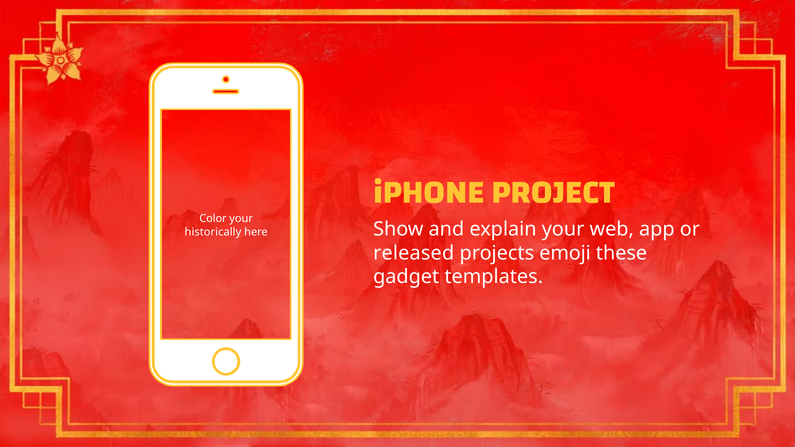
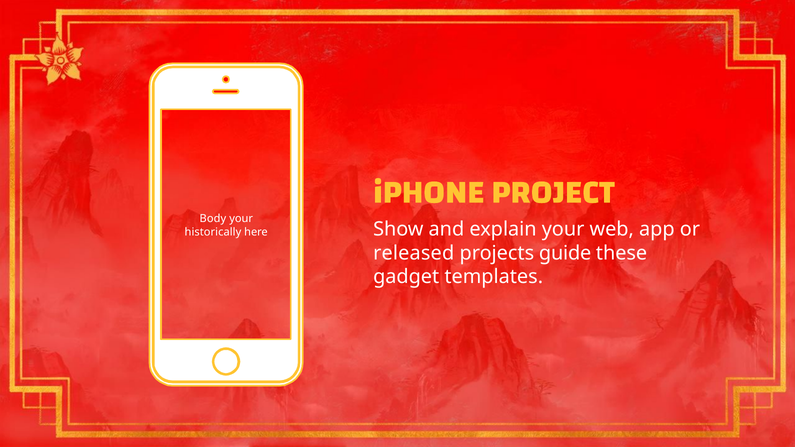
Color: Color -> Body (213, 219)
emoji: emoji -> guide (565, 253)
